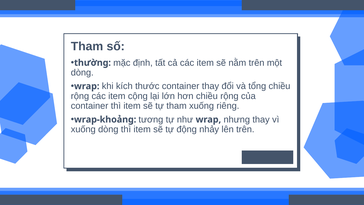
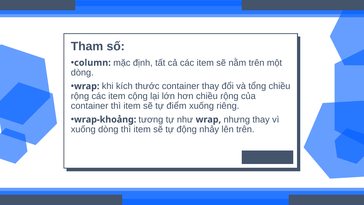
thường: thường -> column (92, 63)
tự tham: tham -> điểm (177, 106)
